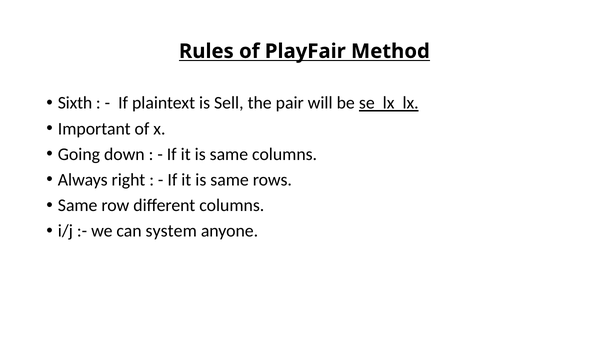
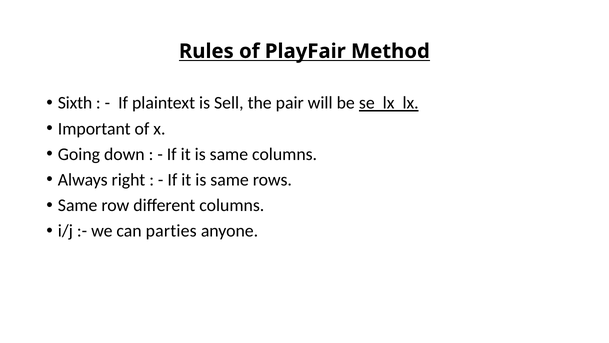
system: system -> parties (171, 231)
